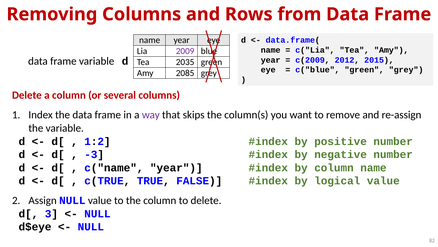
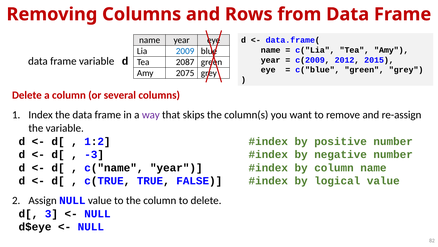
2009 colour: purple -> blue (185, 51)
2035: 2035 -> 2087 (185, 62)
2085: 2085 -> 2075 (185, 73)
